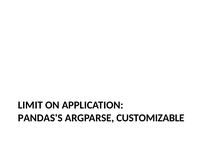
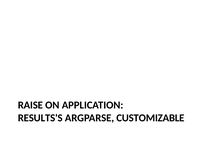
LIMIT: LIMIT -> RAISE (30, 105)
PANDAS'S: PANDAS'S -> RESULTS'S (40, 118)
